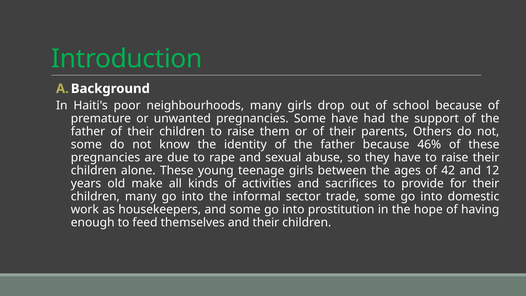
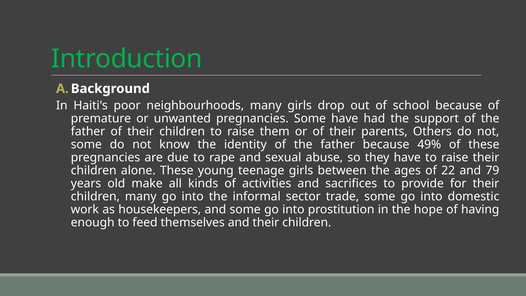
46%: 46% -> 49% (429, 145)
42: 42 -> 22 (448, 171)
12: 12 -> 79 (492, 171)
